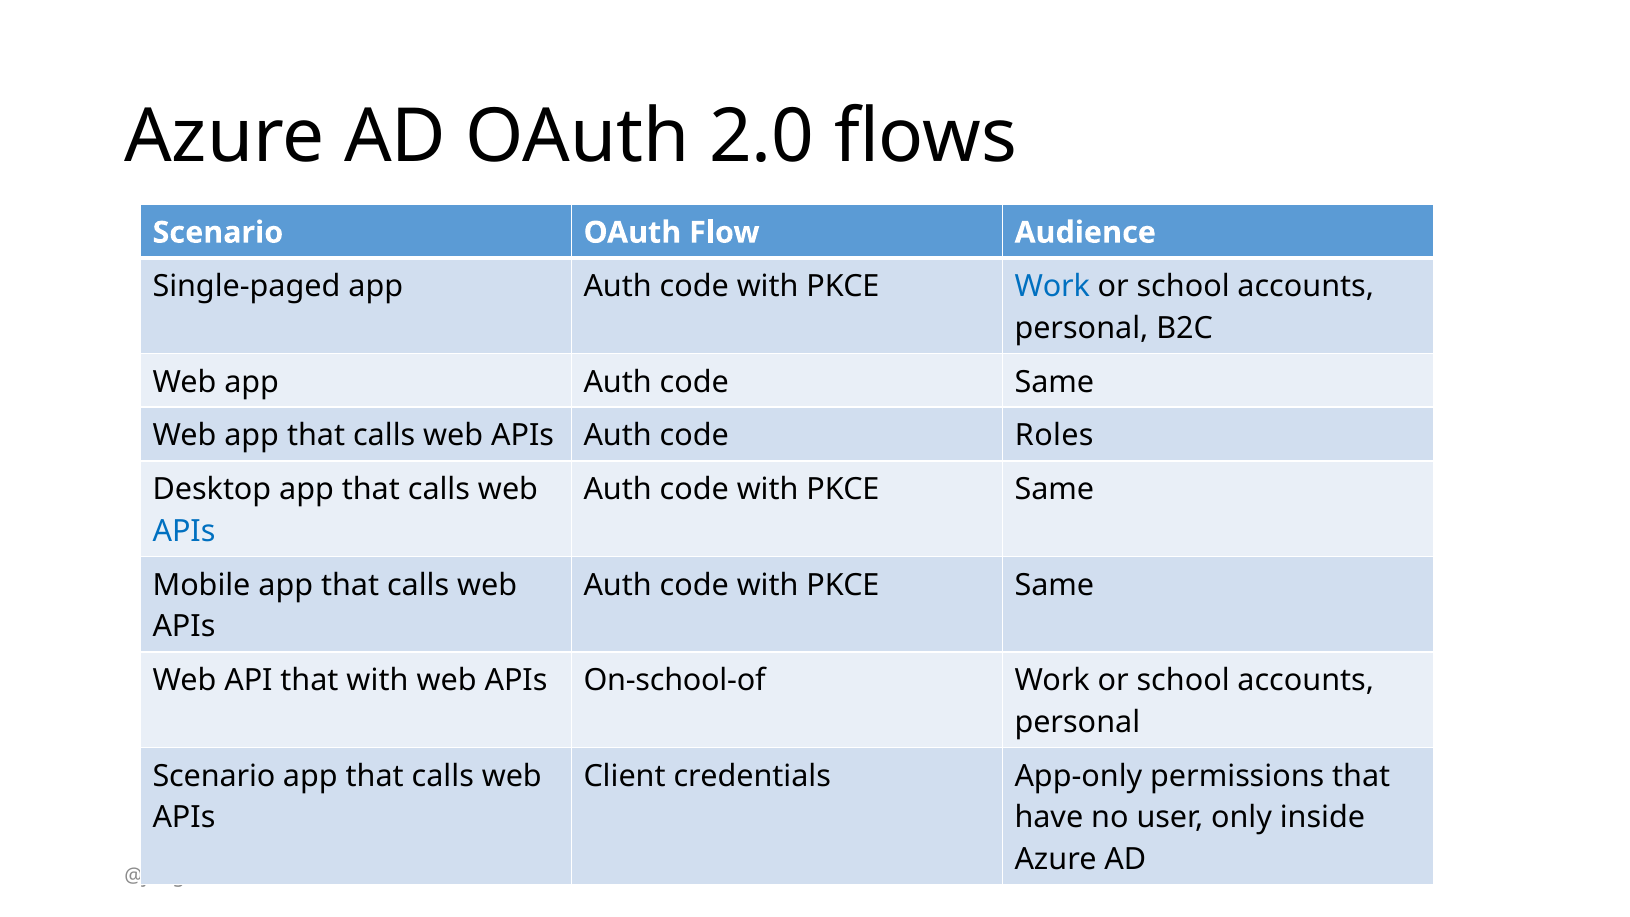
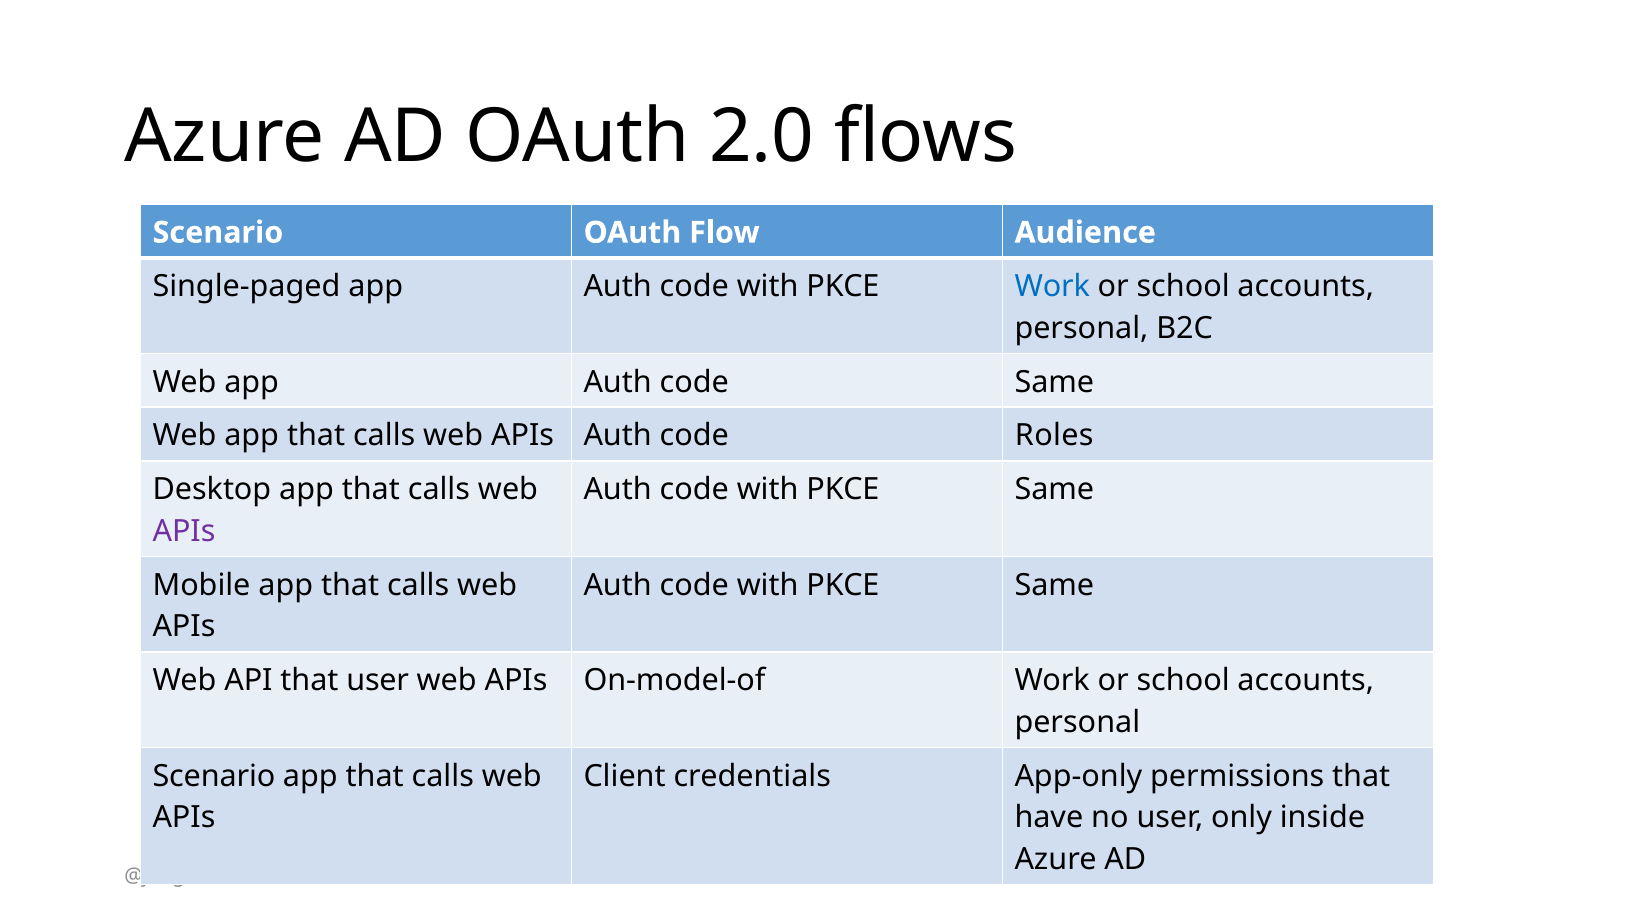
APIs colour: blue -> purple (184, 531)
that with: with -> user (378, 680)
On-school-of: On-school-of -> On-model-of (674, 680)
